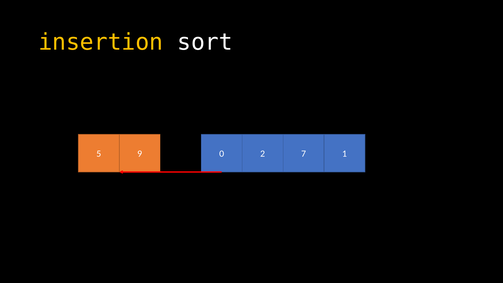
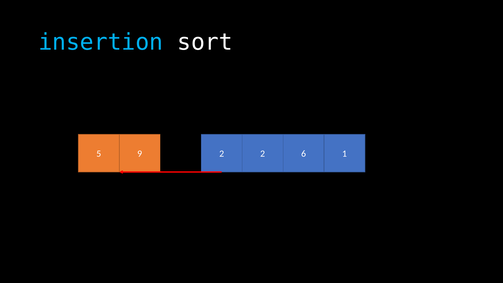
insertion colour: yellow -> light blue (101, 42)
5 0: 0 -> 2 (222, 154)
7: 7 -> 6 (304, 154)
